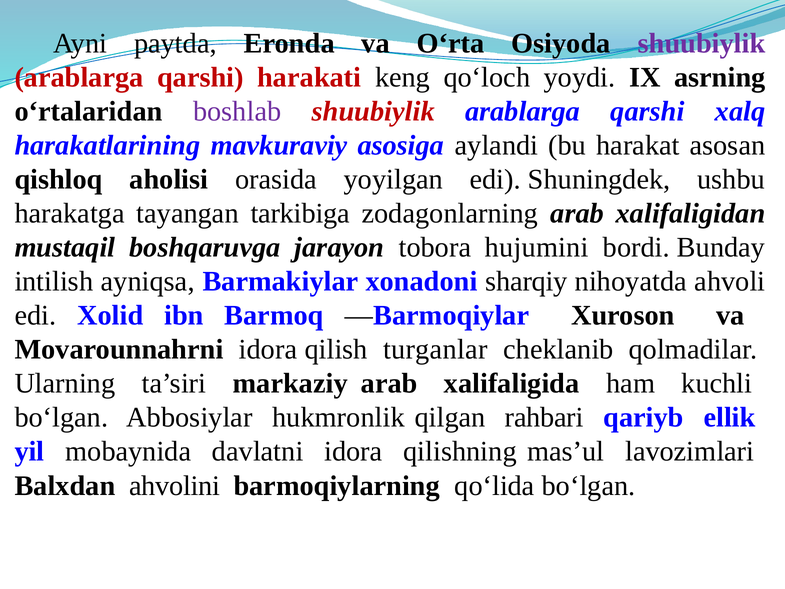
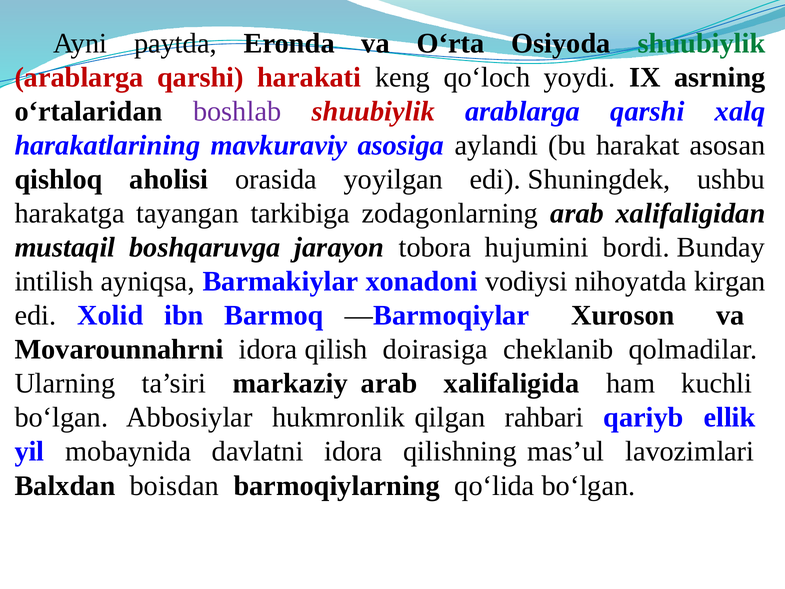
shuubiylik colour: purple -> green (702, 43)
sharqiy: sharqiy -> vodiysi (526, 281)
ahvoli: ahvoli -> kirgan (730, 281)
turganlar: turganlar -> doirasiga (435, 349)
ahvolini: ahvolini -> boisdan (174, 485)
